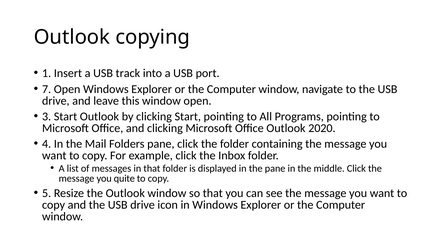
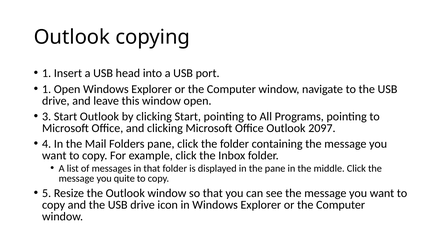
track: track -> head (128, 73)
7: 7 -> 1 (47, 89)
2020: 2020 -> 2097 (322, 128)
